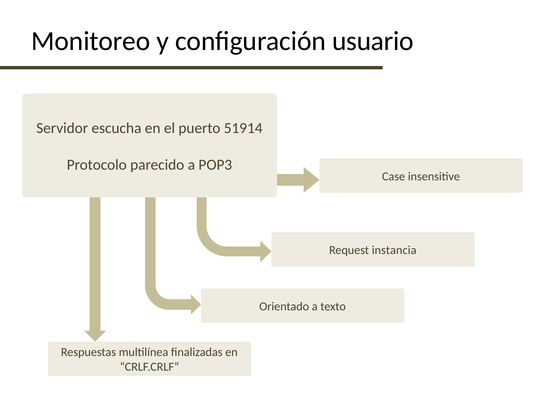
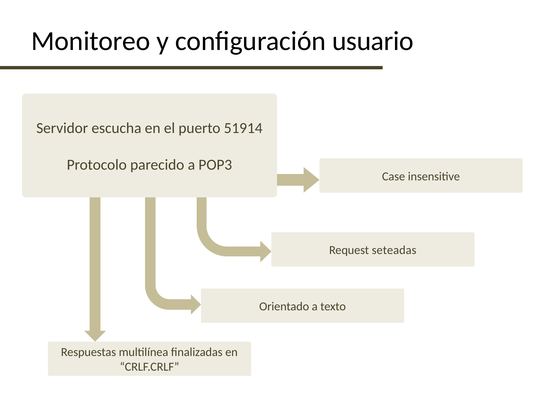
instancia: instancia -> seteadas (394, 250)
